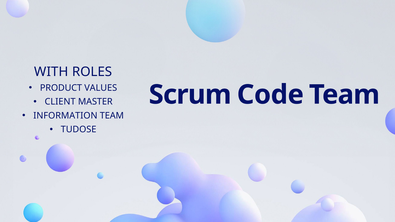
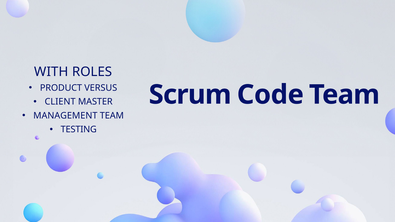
VALUES: VALUES -> VERSUS (101, 88)
INFORMATION: INFORMATION -> MANAGEMENT (65, 116)
TUDOSE: TUDOSE -> TESTING (79, 130)
